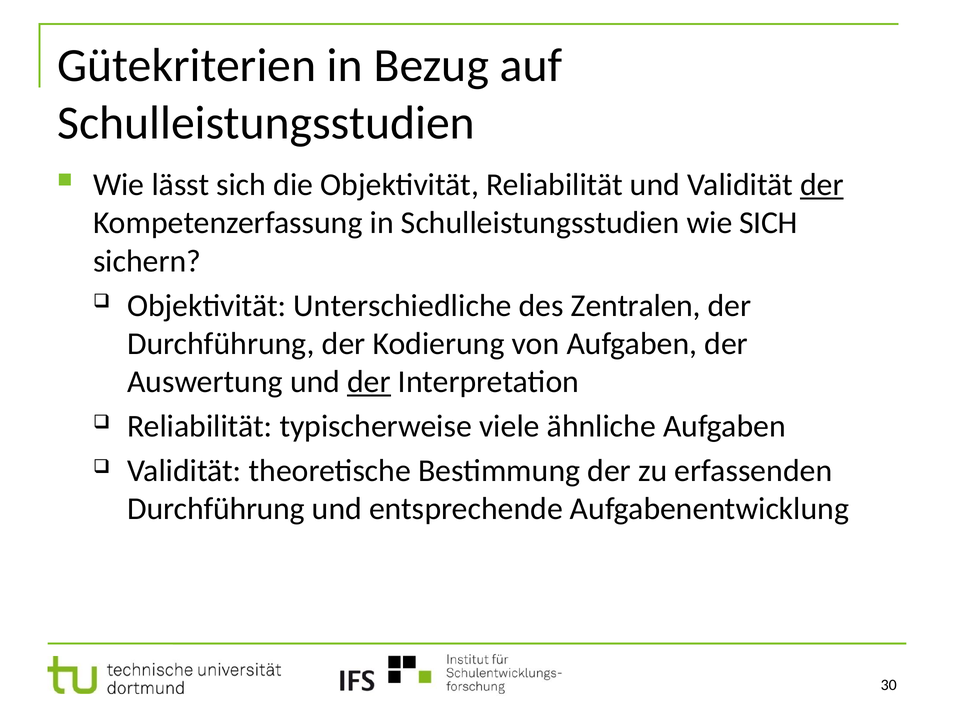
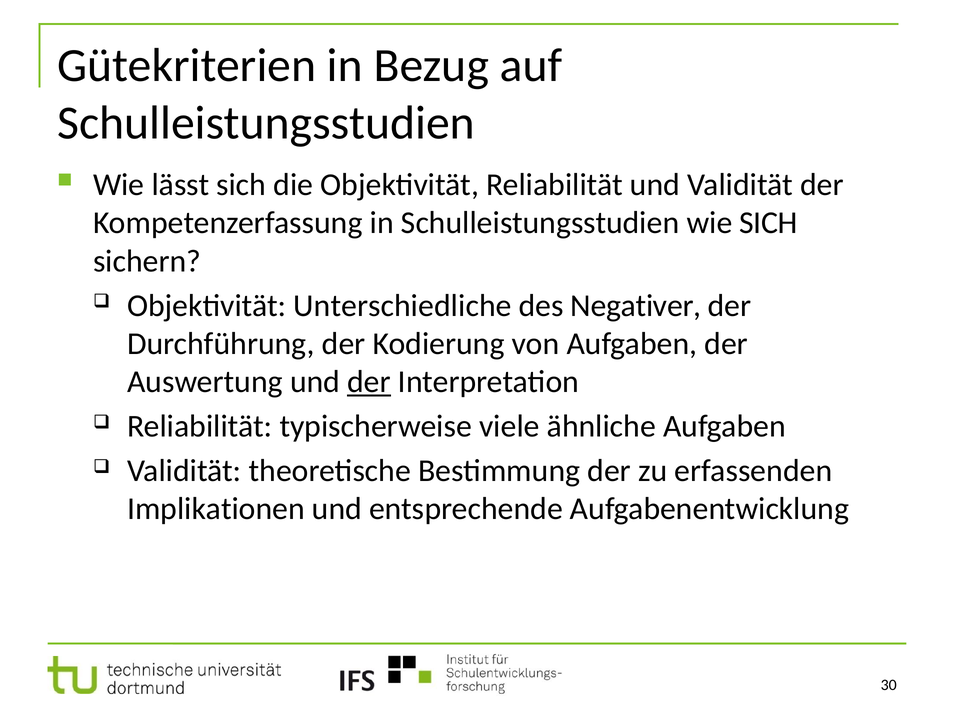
der underline: present -> none (822, 185)
Zentralen: Zentralen -> Negativer (636, 306)
Durchführung: Durchführung -> Implikationen (216, 509)
